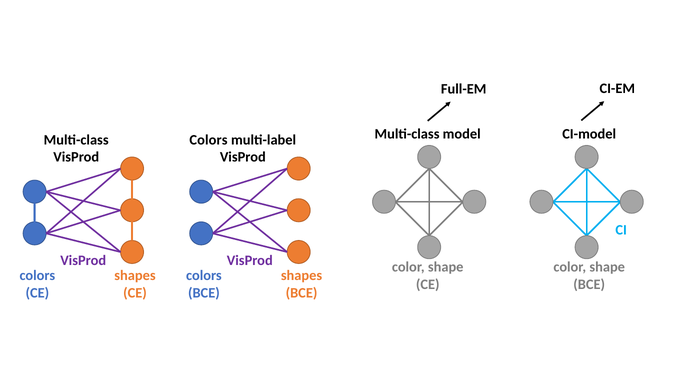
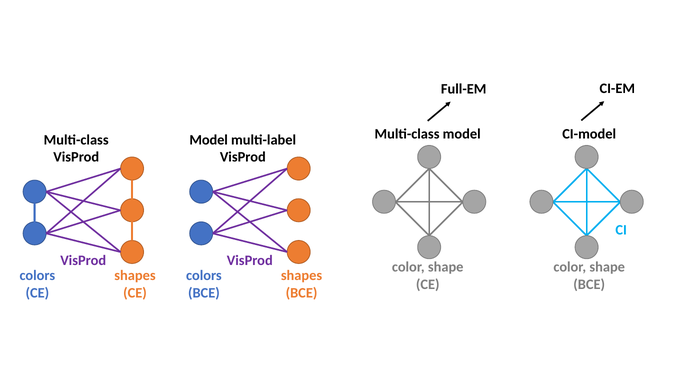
Colors: Colors -> Model (209, 140)
